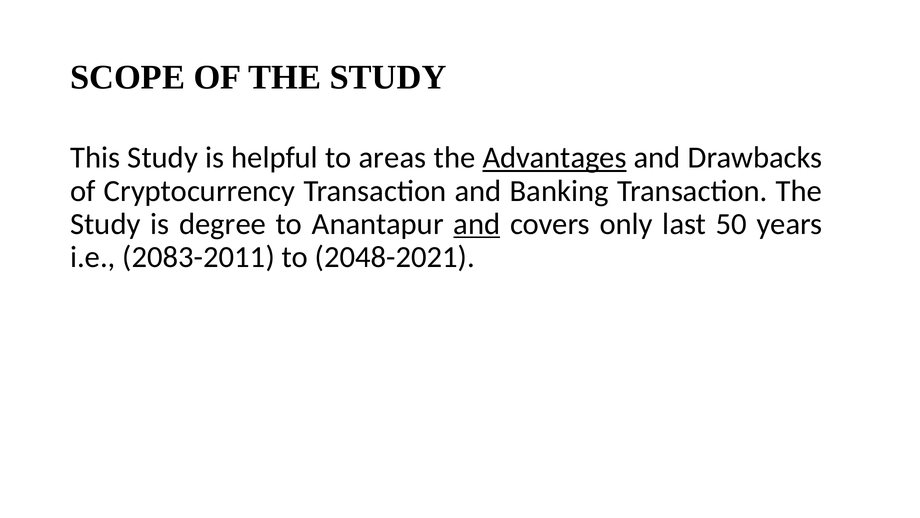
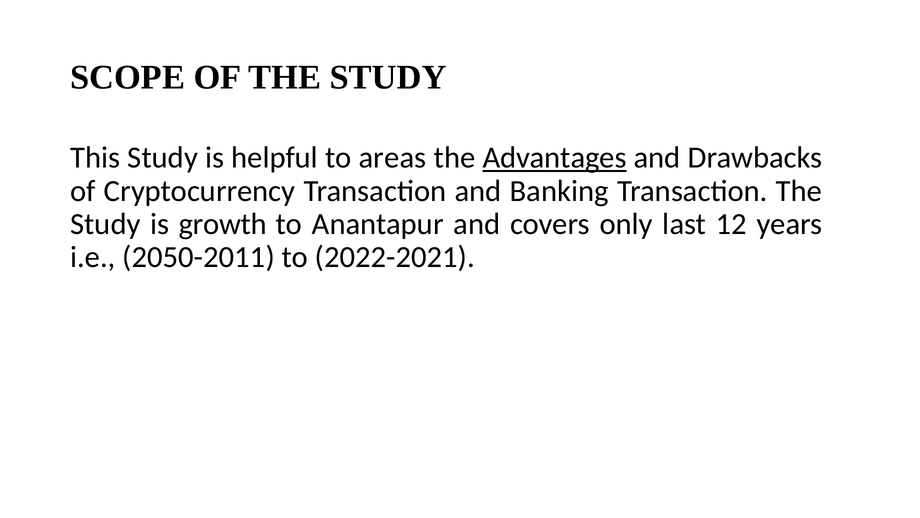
degree: degree -> growth (223, 224)
and underline: present -> none (477, 224)
50: 50 -> 12 (731, 224)
2083-2011: 2083-2011 -> 2050-2011 (199, 257)
2048-2021: 2048-2021 -> 2022-2021 (395, 257)
